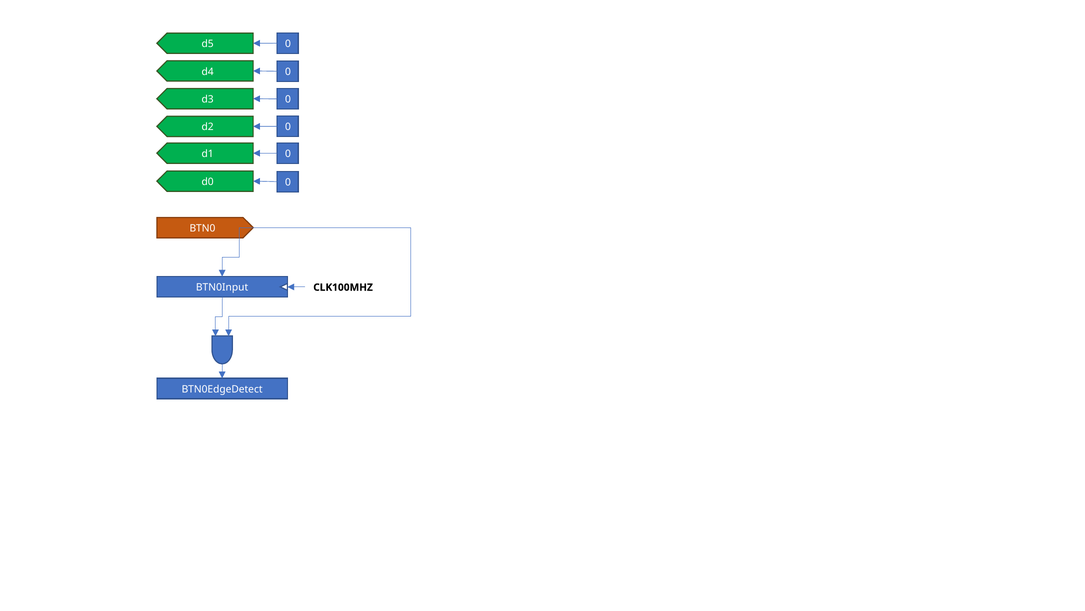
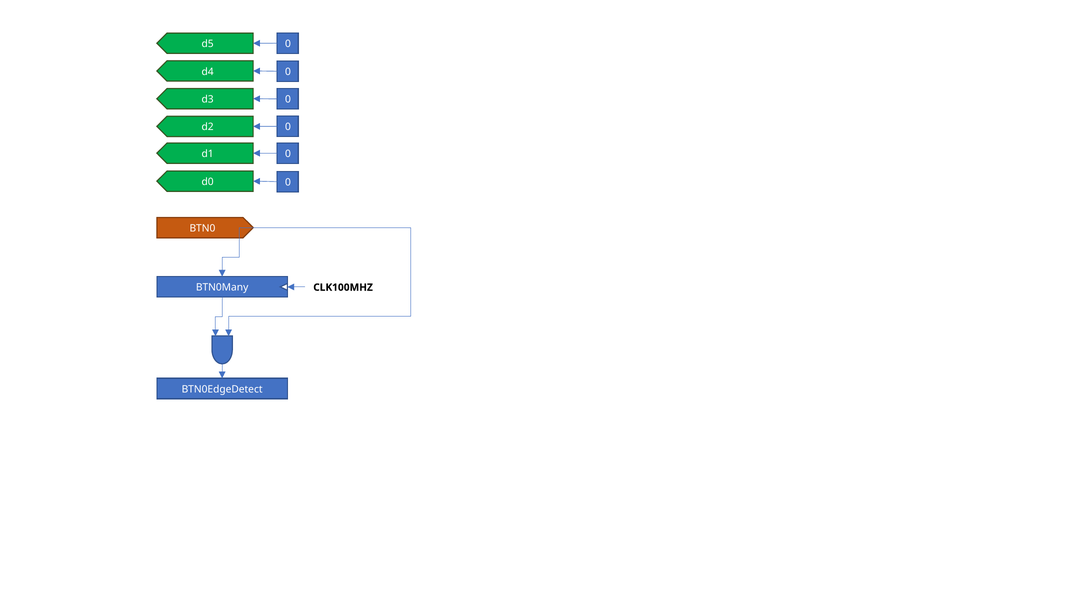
BTN0Input: BTN0Input -> BTN0Many (222, 287)
